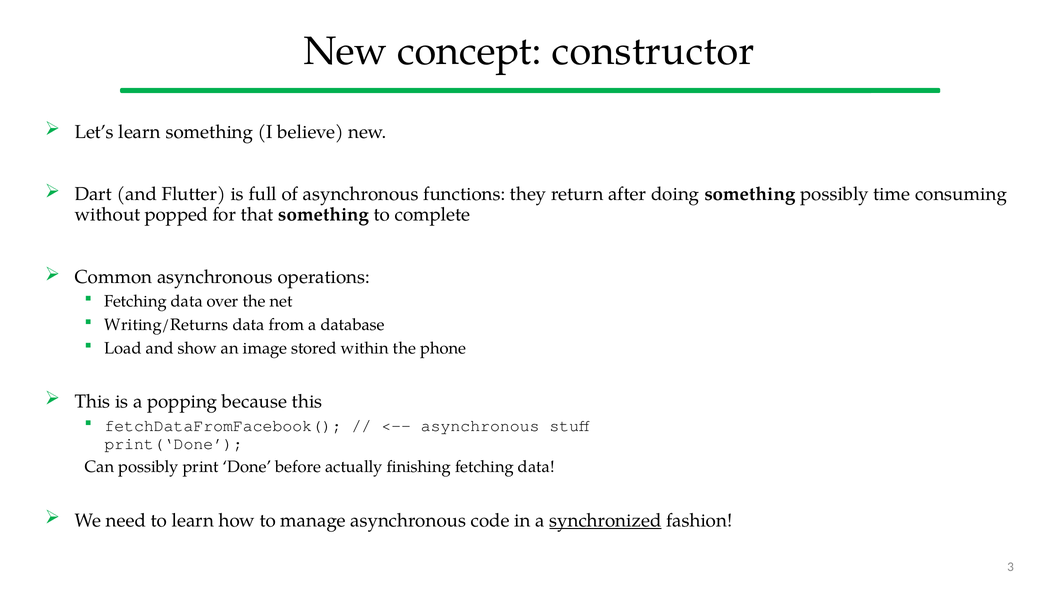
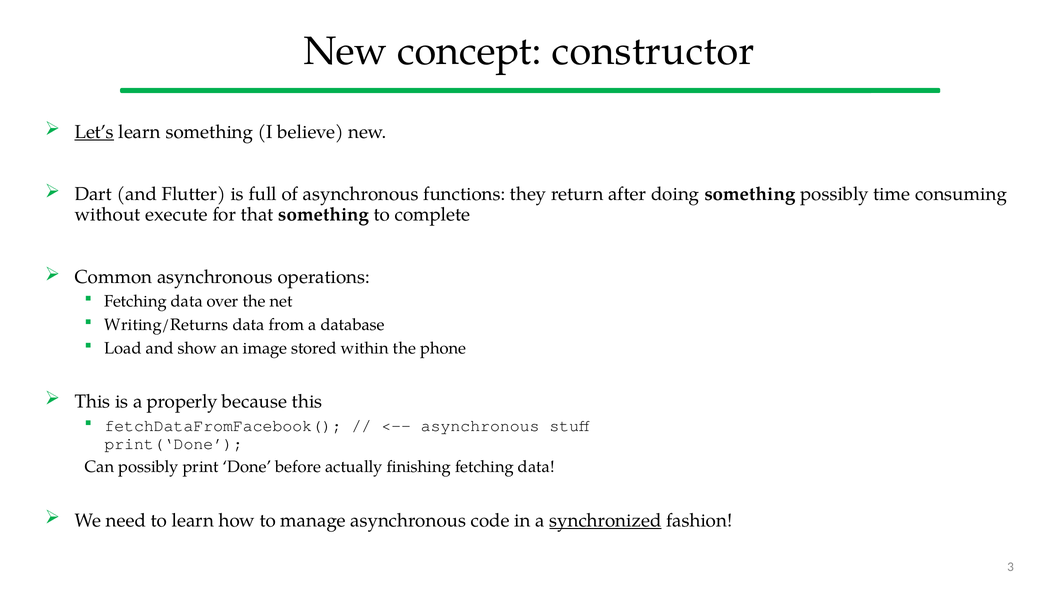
Let’s underline: none -> present (94, 132)
popped: popped -> execute (176, 214)
popping: popping -> properly (182, 401)
